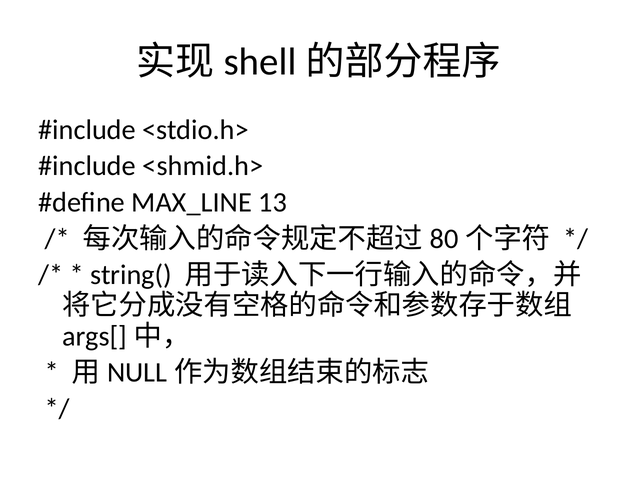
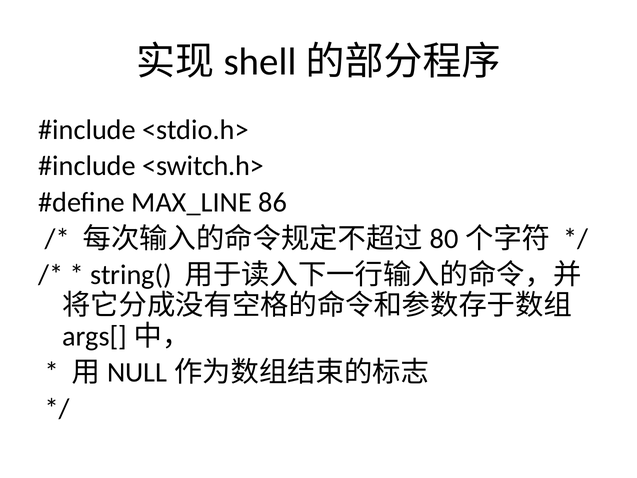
<shmid.h>: <shmid.h> -> <switch.h> (203, 166)
13: 13 -> 86 (273, 202)
